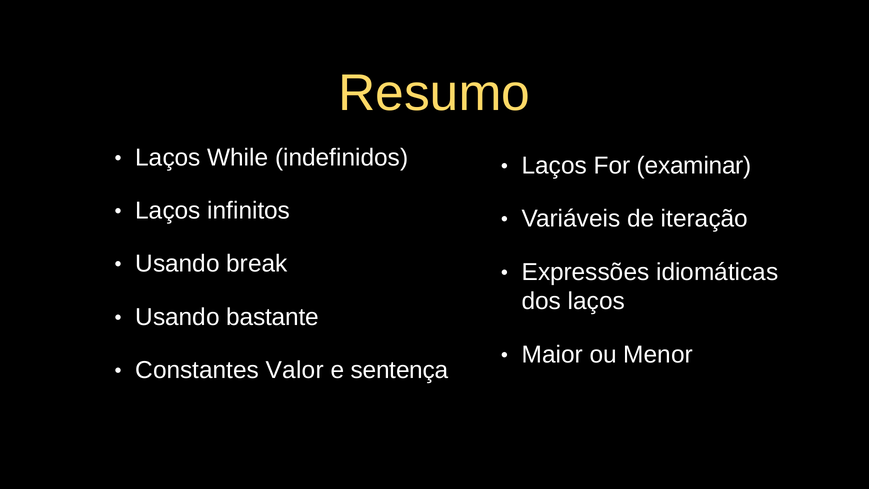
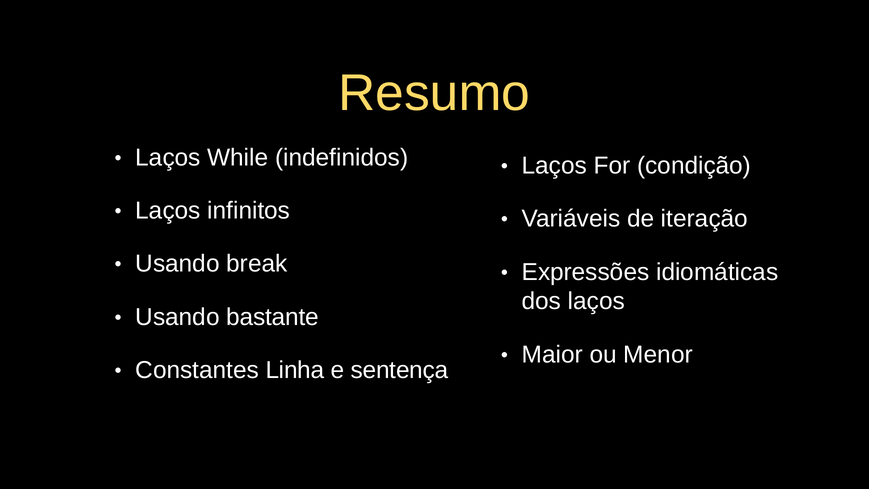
examinar: examinar -> condição (694, 166)
Valor: Valor -> Linha (295, 370)
